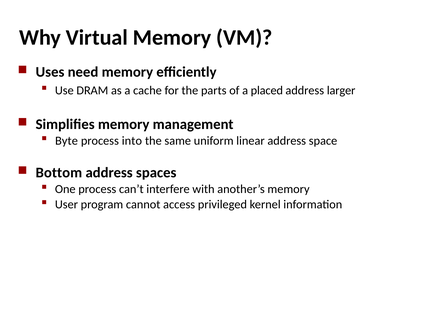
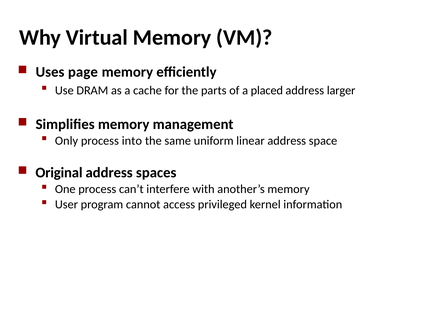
need: need -> page (83, 72)
Byte: Byte -> Only (67, 141)
Bottom: Bottom -> Original (59, 172)
